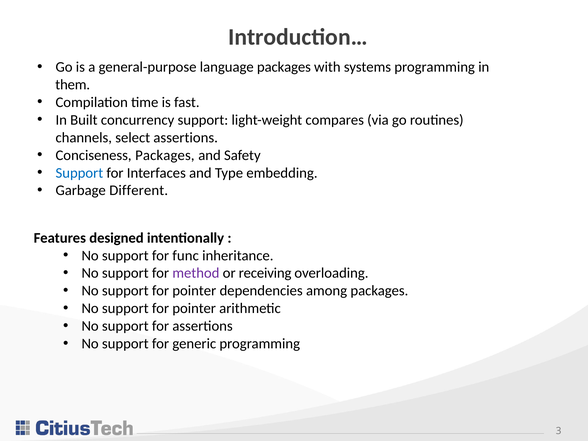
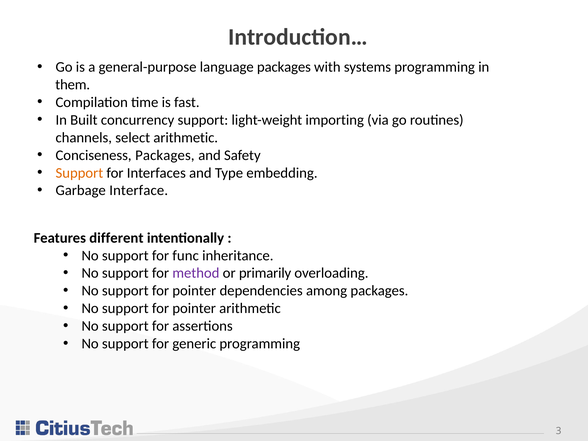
compares: compares -> importing (335, 120)
select assertions: assertions -> arithmetic (186, 138)
Support colour: blue -> orange (79, 173)
Different: Different -> Interface (139, 190)
designed: designed -> different (116, 238)
receiving: receiving -> primarily (265, 273)
